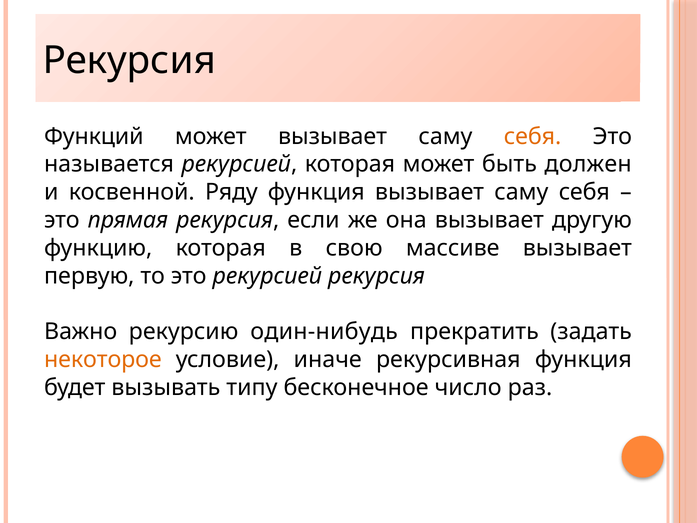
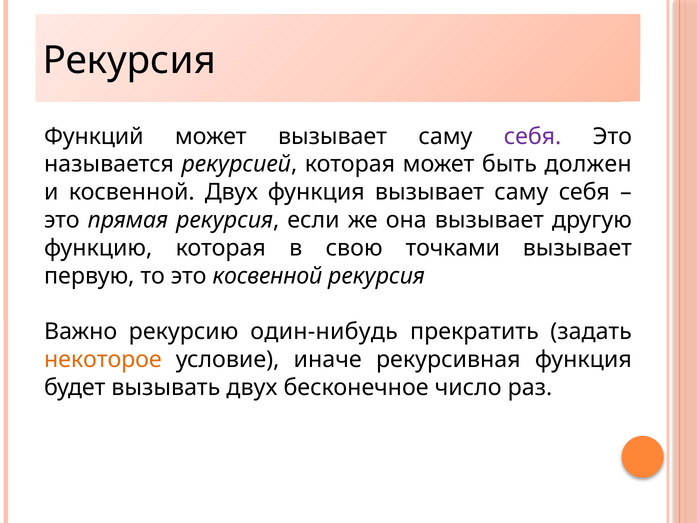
себя colour: orange -> purple (533, 136)
косвенной Ряду: Ряду -> Двух (231, 192)
массиве: массиве -> точками (453, 248)
это рекурсией: рекурсией -> косвенной (267, 276)
вызывать типу: типу -> двух (252, 387)
